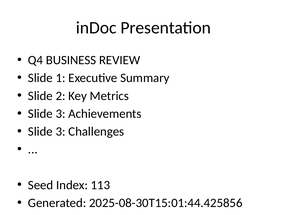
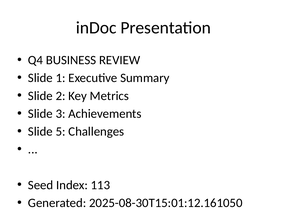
3: 3 -> 5 (61, 132)
2025-08-30T15:01:44.425856: 2025-08-30T15:01:44.425856 -> 2025-08-30T15:01:12.161050 (166, 203)
